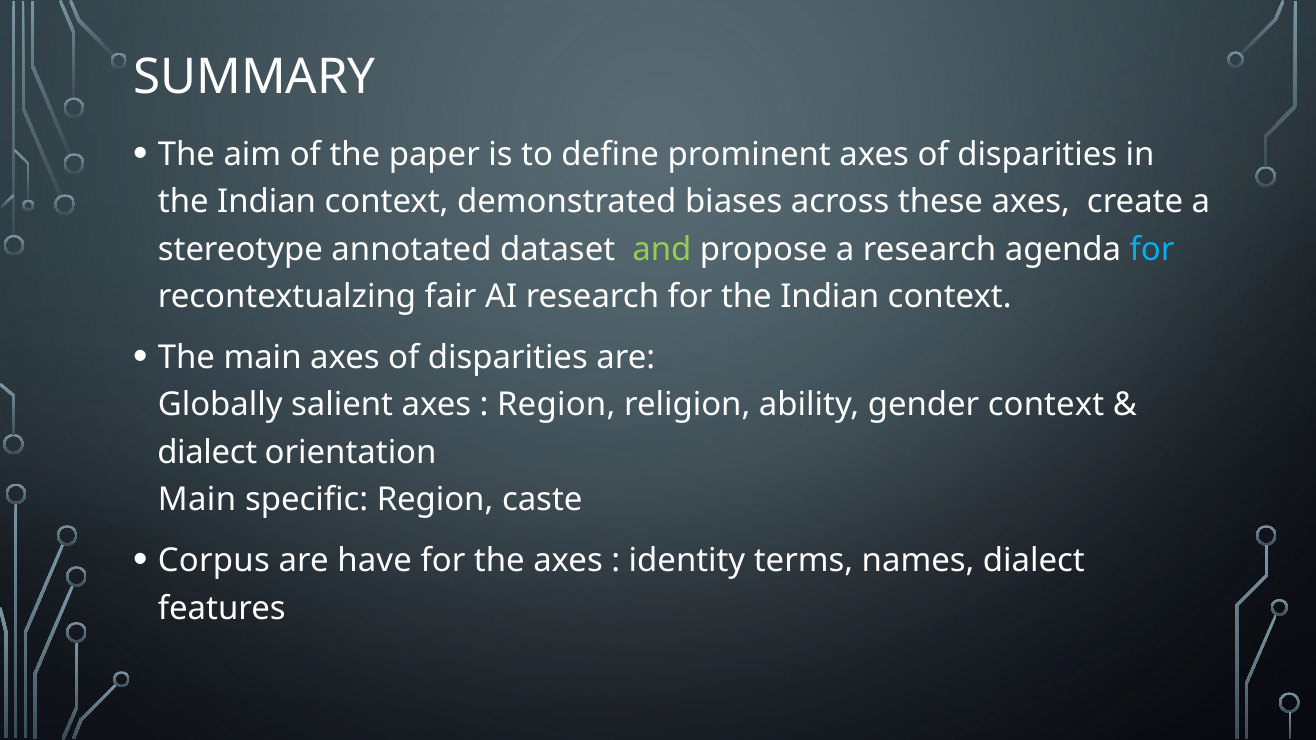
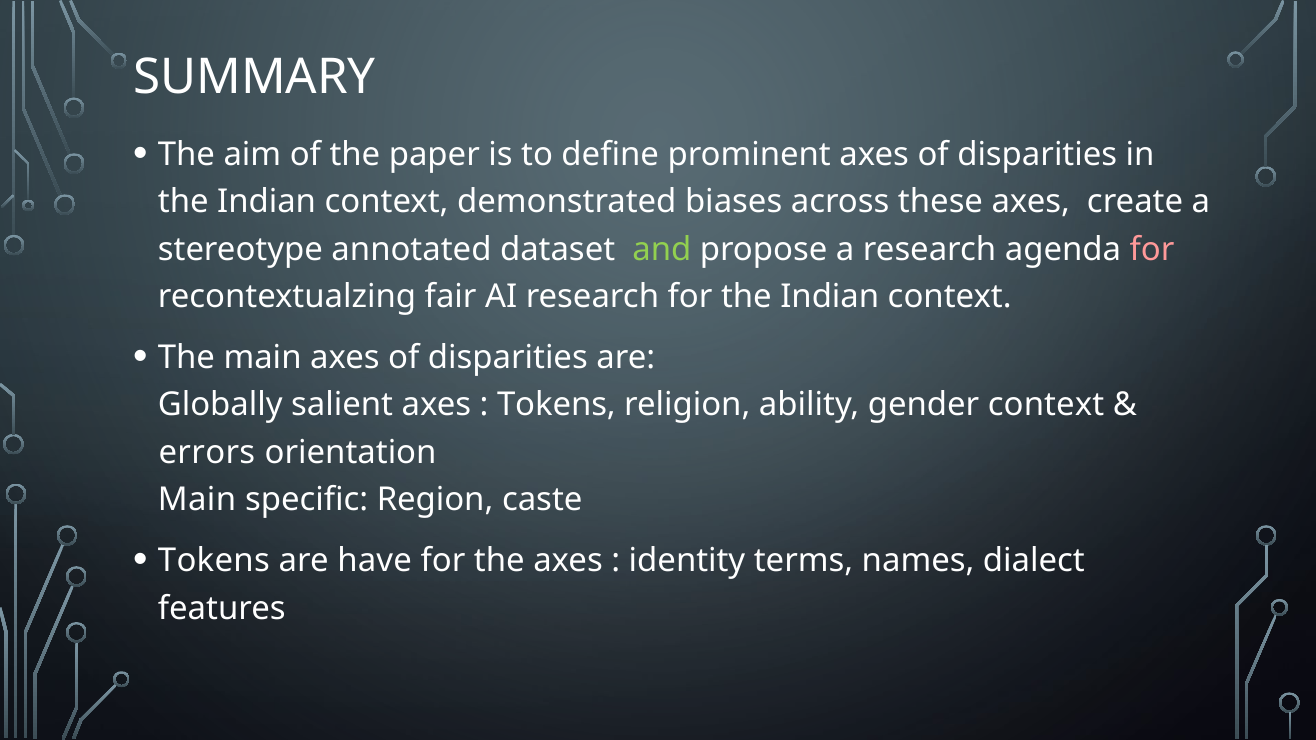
for colour: light blue -> pink (1152, 249)
Region: Region -> Tokens (556, 405)
dialect: dialect -> errors (207, 453)
Corpus: Corpus -> Tokens (214, 561)
